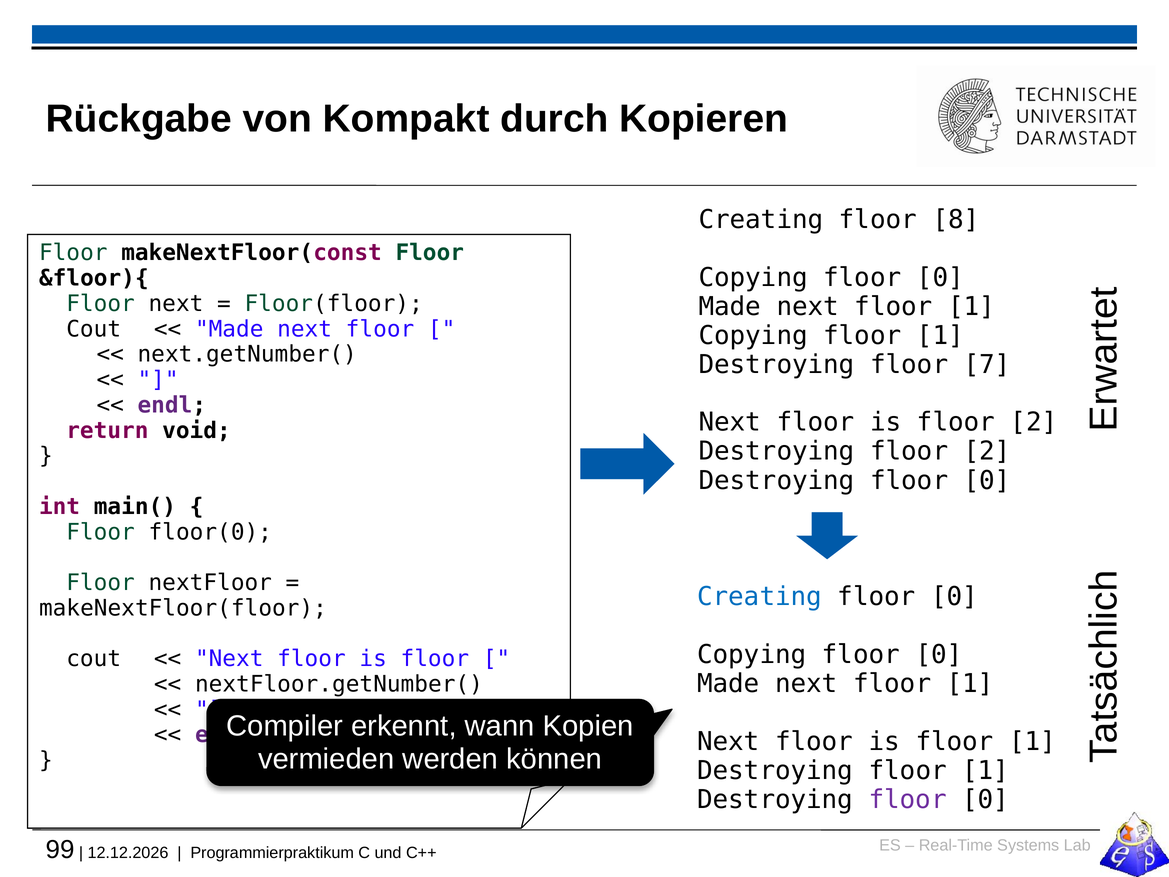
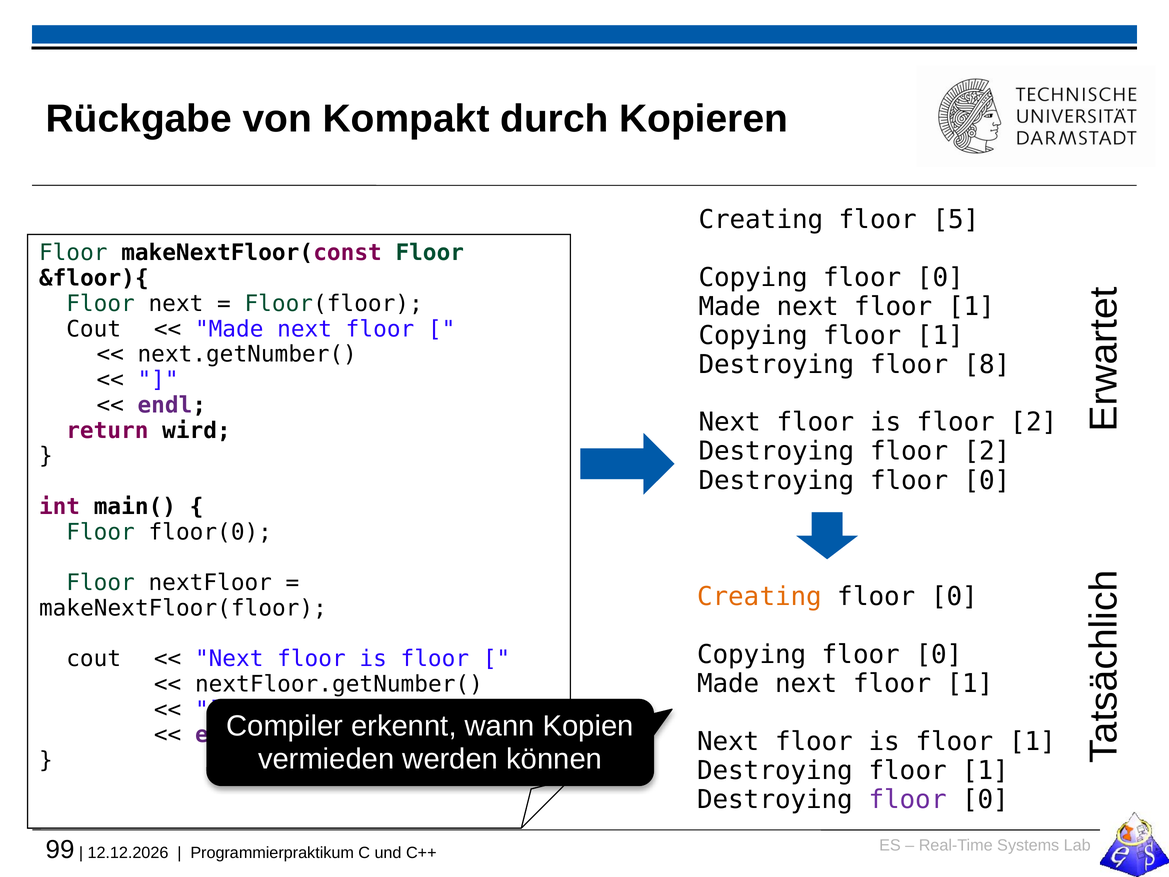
8: 8 -> 5 (956, 219)
7: 7 -> 8 (987, 364)
void: void -> wird (196, 430)
Creating colour: blue -> orange (760, 597)
